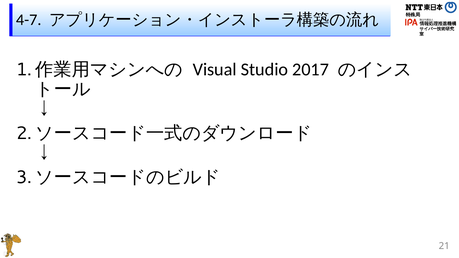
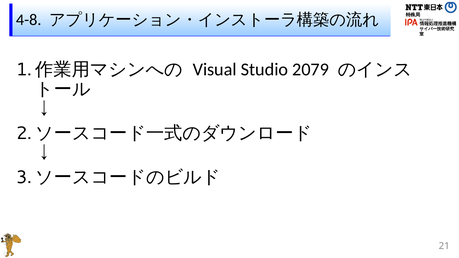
4-7: 4-7 -> 4-8 (29, 20)
2017: 2017 -> 2079 (311, 70)
